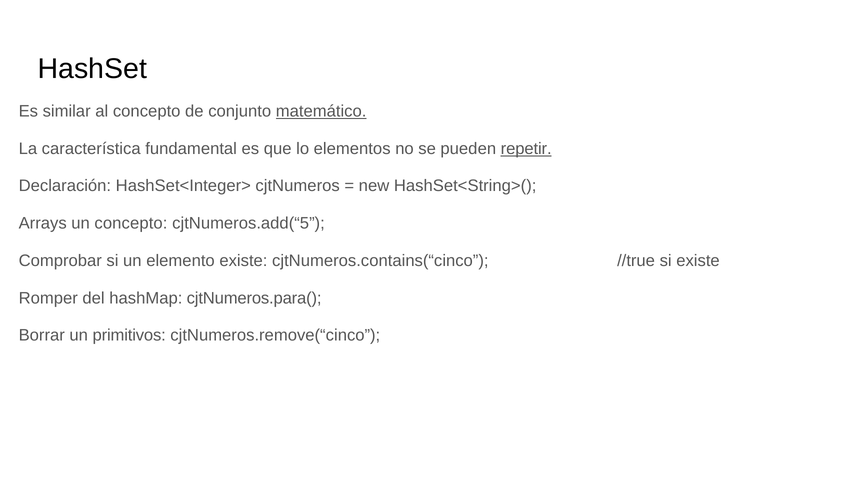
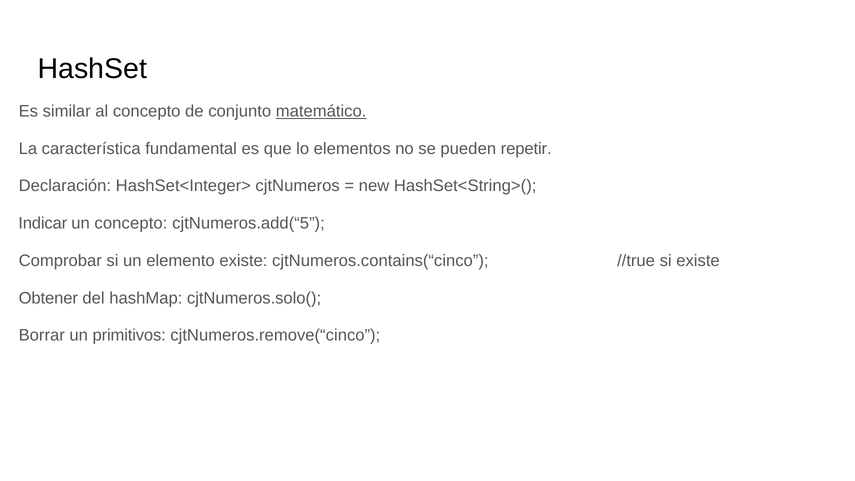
repetir underline: present -> none (526, 149)
Arrays: Arrays -> Indicar (43, 223)
Romper: Romper -> Obtener (48, 298)
cjtNumeros.para(: cjtNumeros.para( -> cjtNumeros.solo( (254, 298)
